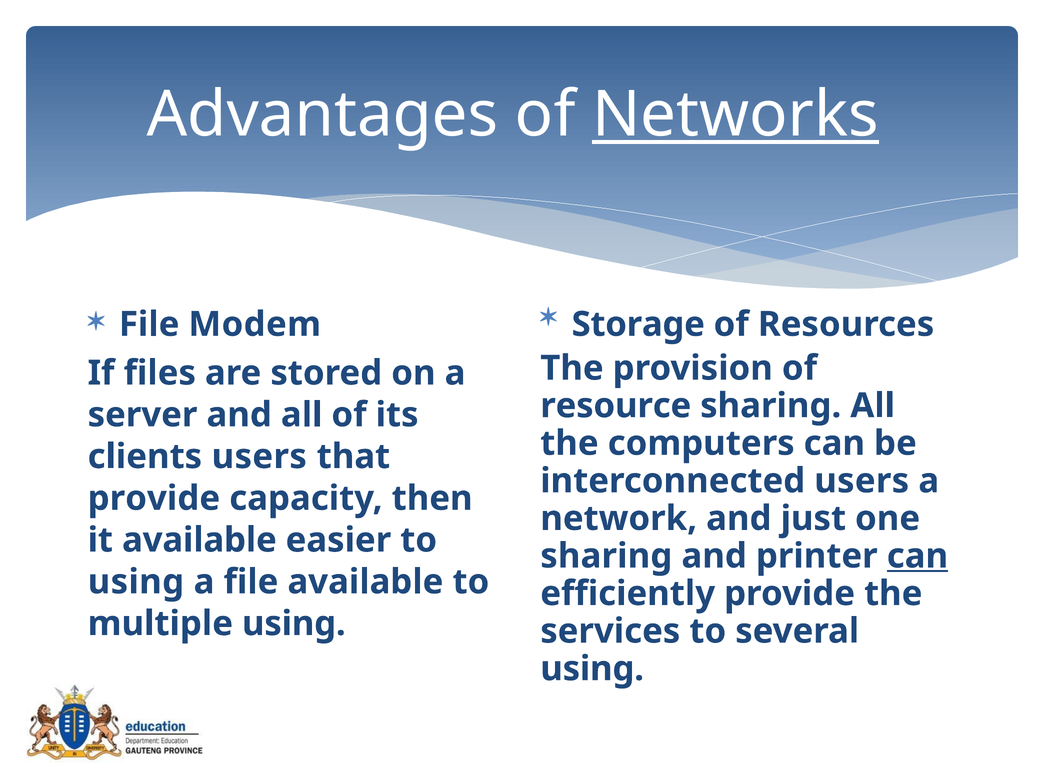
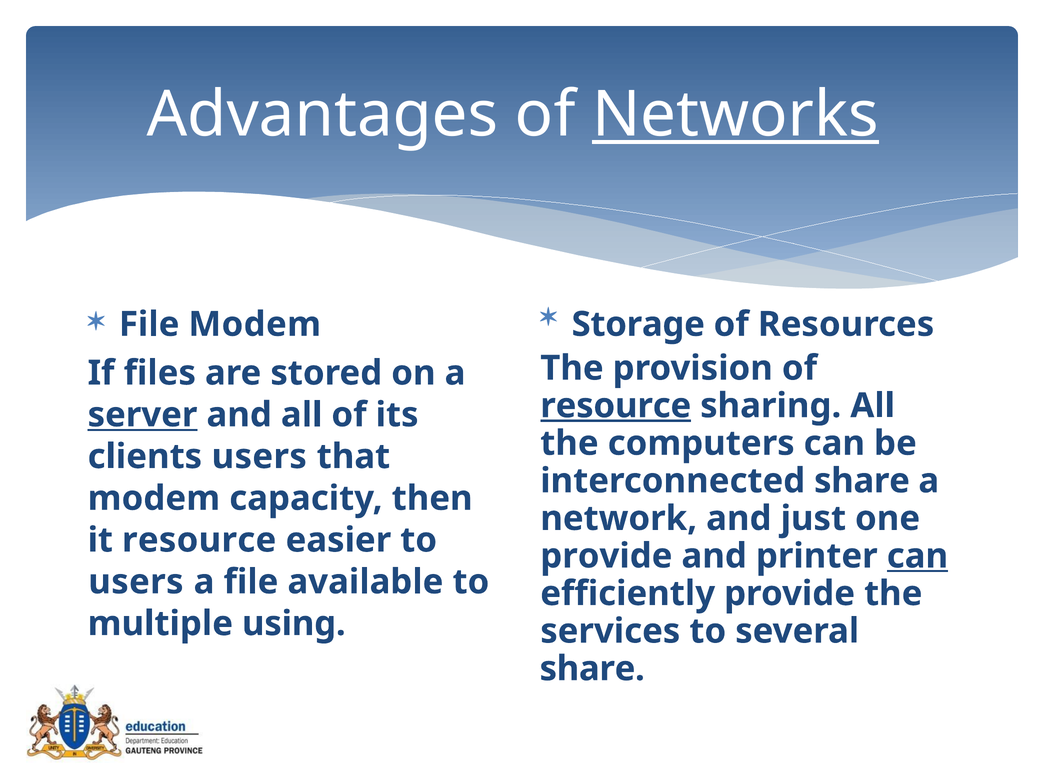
resource underline: none -> present (616, 405)
server underline: none -> present (143, 414)
interconnected users: users -> share (862, 480)
provide: provide -> modem (154, 498)
it available: available -> resource (199, 540)
sharing: sharing -> provide (606, 555)
using: using -> users (136, 581)
using: using -> share (592, 668)
